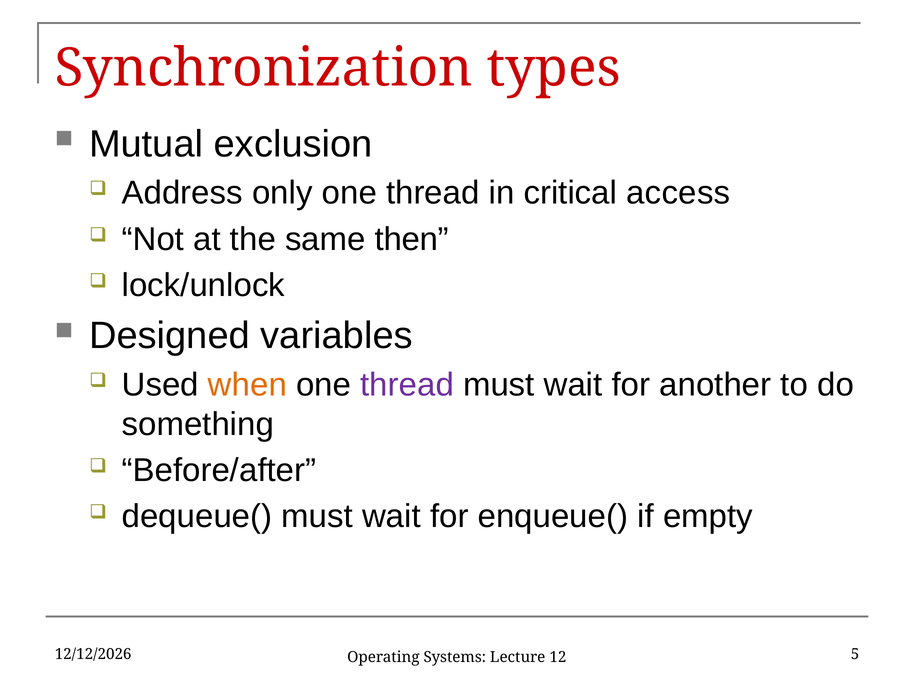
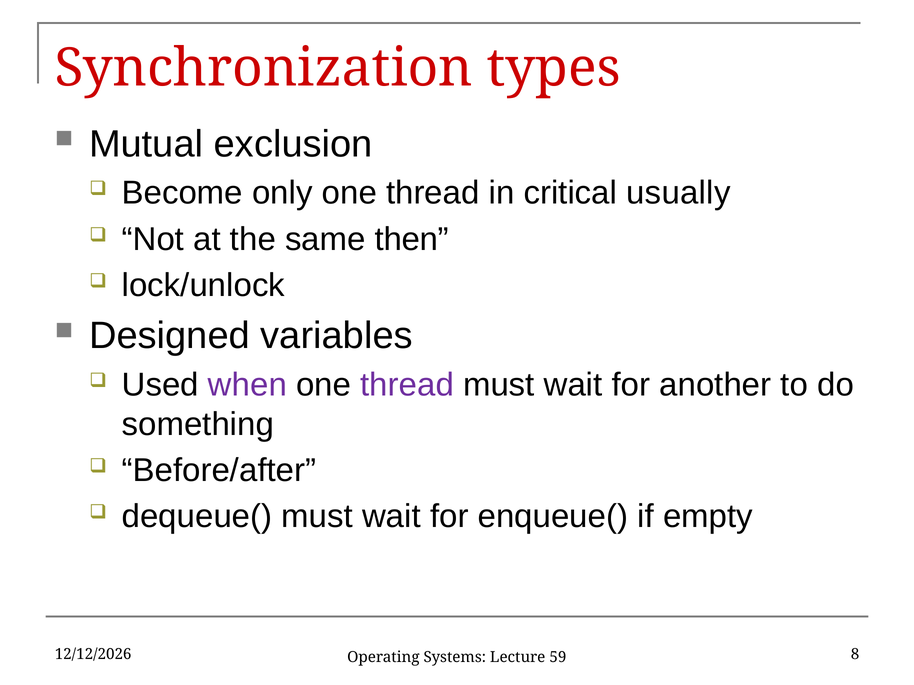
Address: Address -> Become (182, 193)
access: access -> usually (678, 193)
when colour: orange -> purple (247, 385)
5: 5 -> 8 (855, 655)
12: 12 -> 59 (558, 658)
